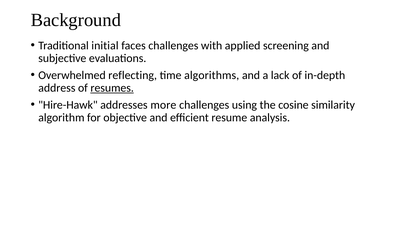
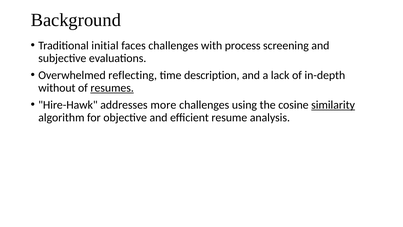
applied: applied -> process (243, 45)
algorithms: algorithms -> description (212, 75)
address: address -> without (57, 88)
similarity underline: none -> present (333, 105)
